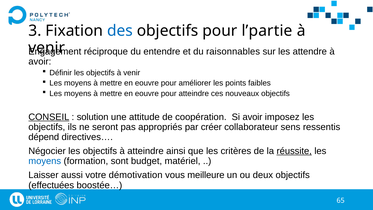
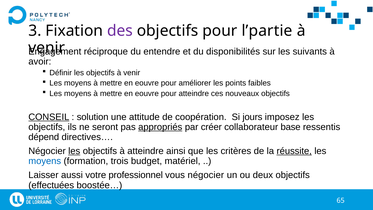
des colour: blue -> purple (120, 31)
raisonnables: raisonnables -> disponibilités (233, 51)
attendre: attendre -> suivants (310, 51)
Si avoir: avoir -> jours (252, 117)
appropriés underline: none -> present (160, 127)
sens: sens -> base (291, 127)
les underline: none -> present (74, 151)
sont: sont -> trois (120, 161)
démotivation: démotivation -> professionnel (136, 175)
vous meilleure: meilleure -> négocier (206, 175)
